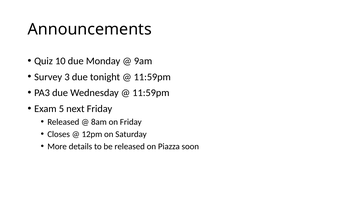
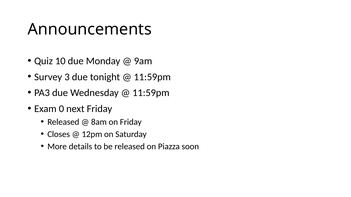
5: 5 -> 0 (61, 109)
